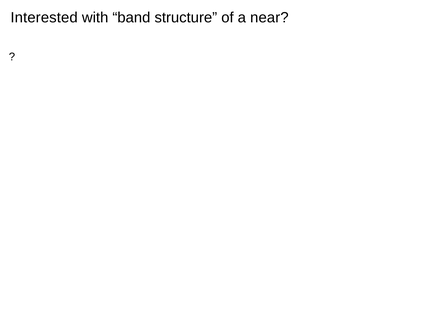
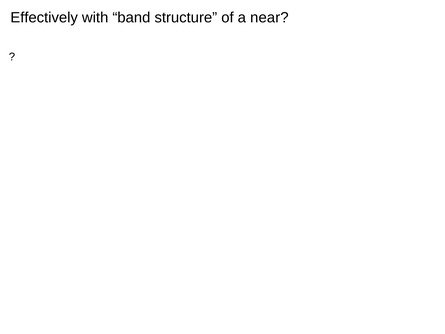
Interested: Interested -> Effectively (44, 18)
